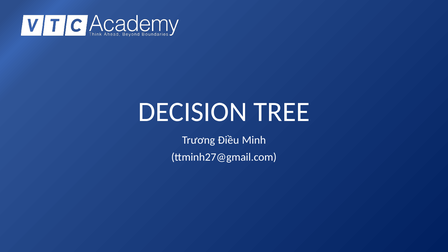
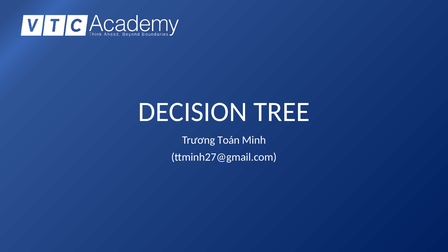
Điều: Điều -> Toán (229, 140)
